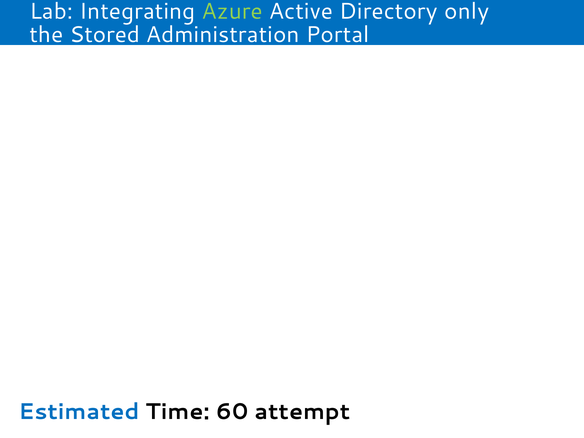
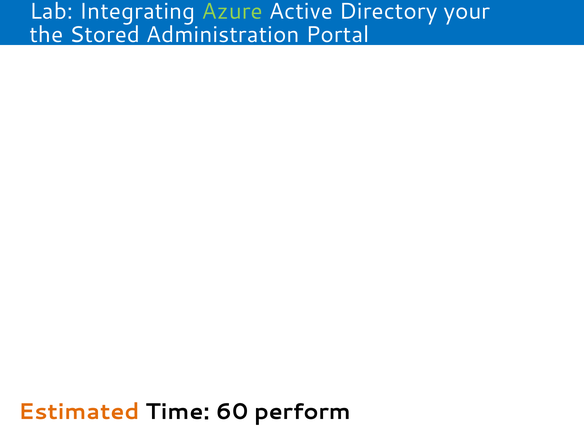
only: only -> your (467, 11)
Estimated colour: blue -> orange (79, 412)
attempt: attempt -> perform (303, 412)
